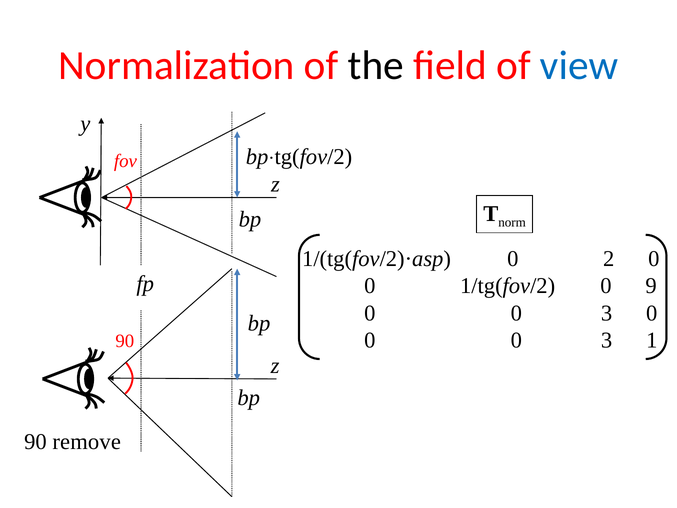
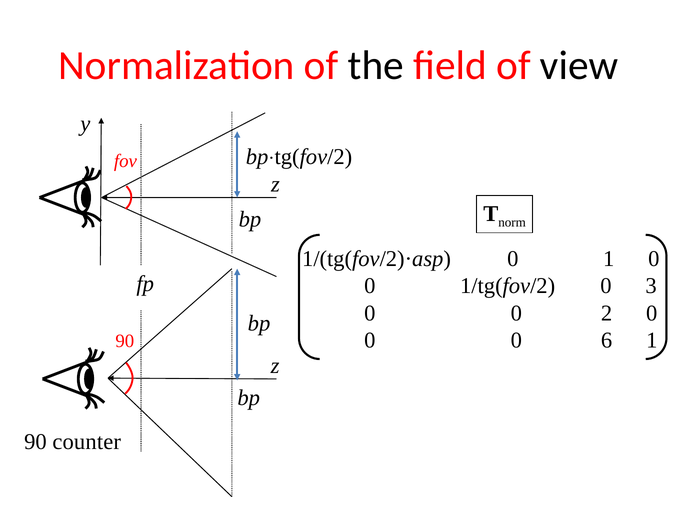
view colour: blue -> black (579, 66)
0 2: 2 -> 1 (609, 259)
9: 9 -> 3 (651, 286)
3: 3 -> 2 (607, 313)
3: 3 -> 6 (607, 340)
remove: remove -> counter (87, 442)
